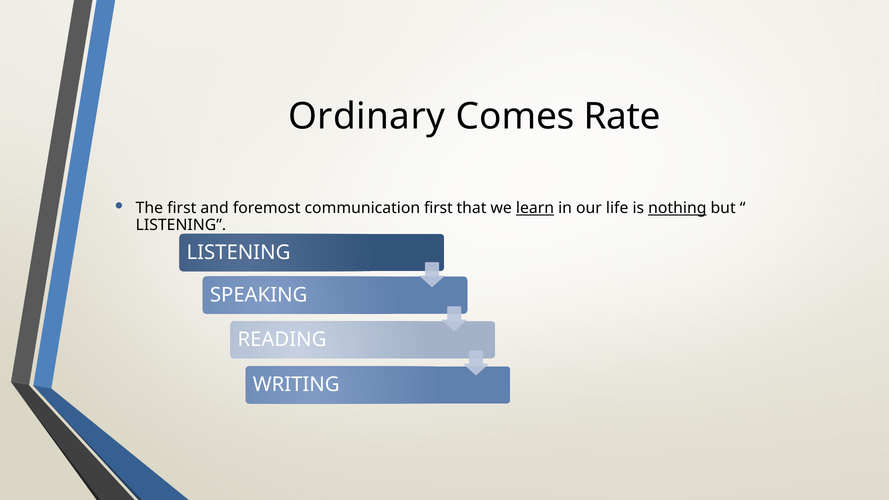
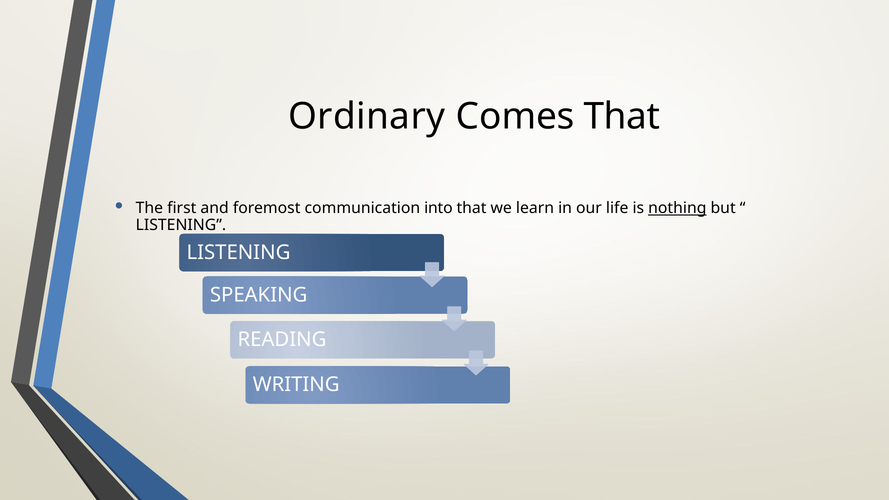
Comes Rate: Rate -> That (622, 116)
first: first -> into (438, 208)
learn underline: present -> none (535, 208)
